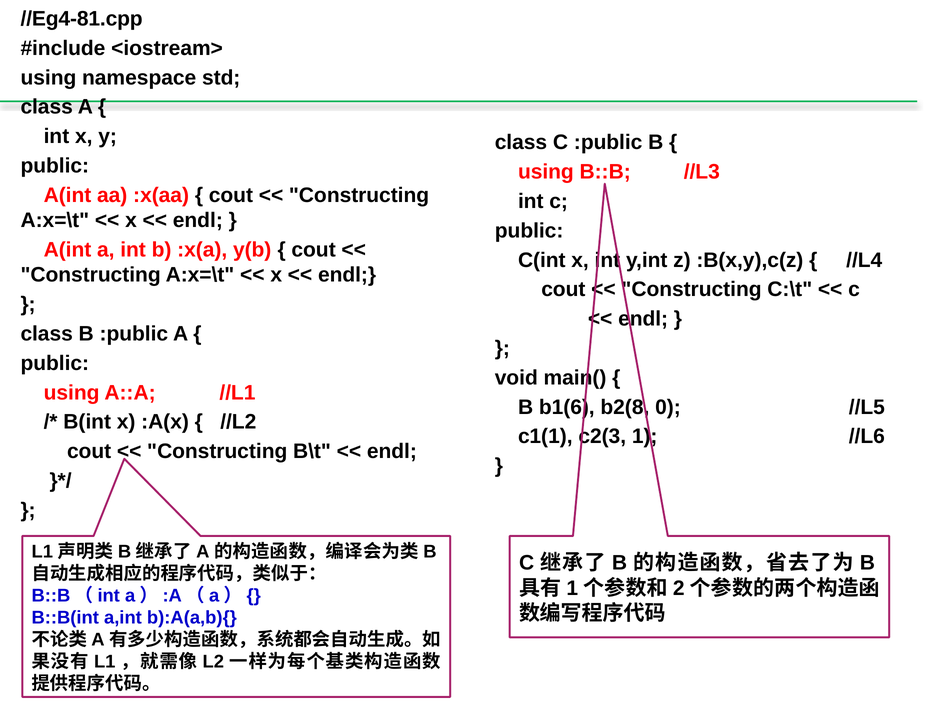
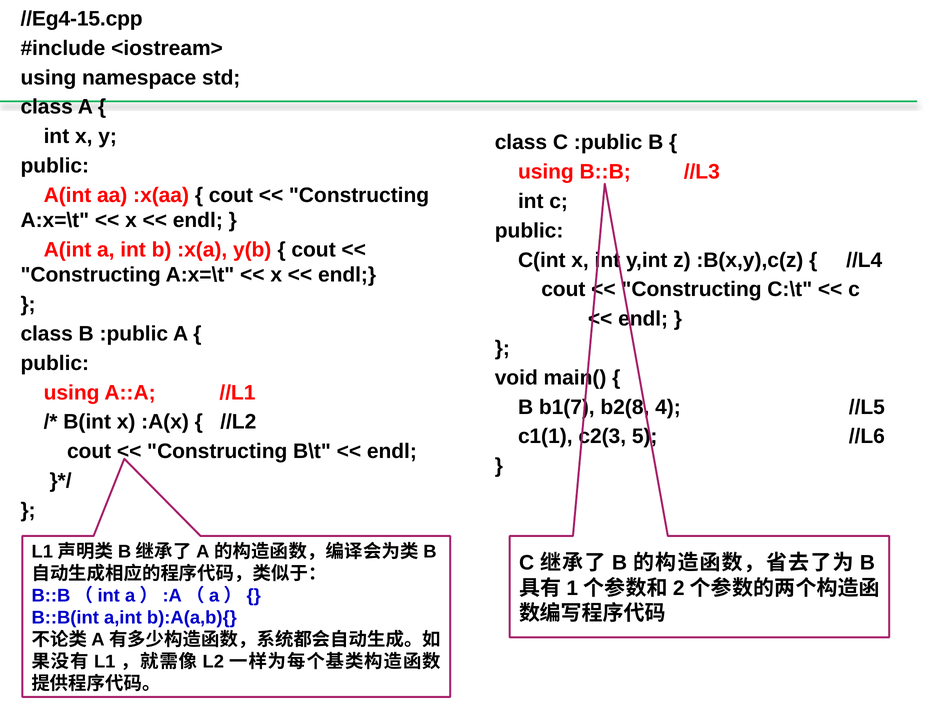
//Eg4-81.cpp: //Eg4-81.cpp -> //Eg4-15.cpp (82, 19)
b1(6: b1(6 -> b1(7 (567, 407)
0: 0 -> 4 (668, 407)
1: 1 -> 5 (645, 436)
